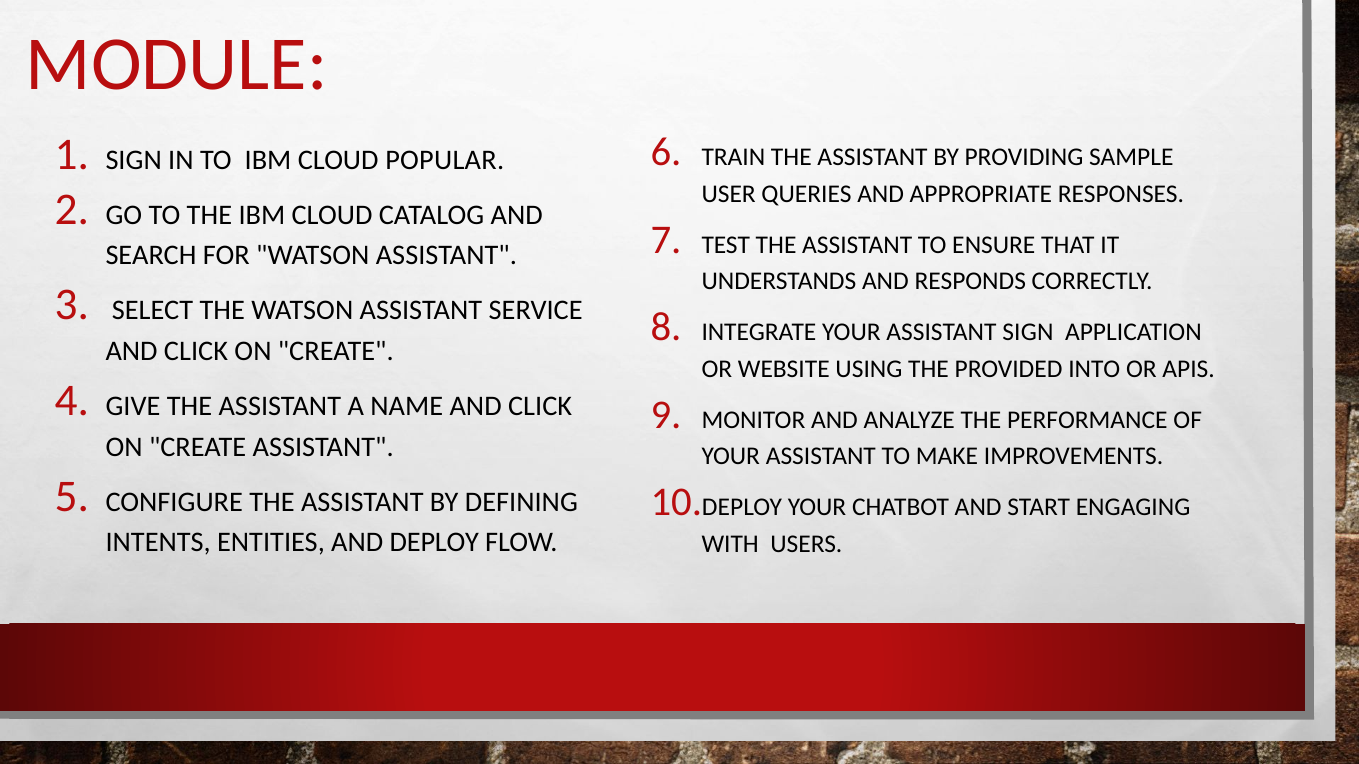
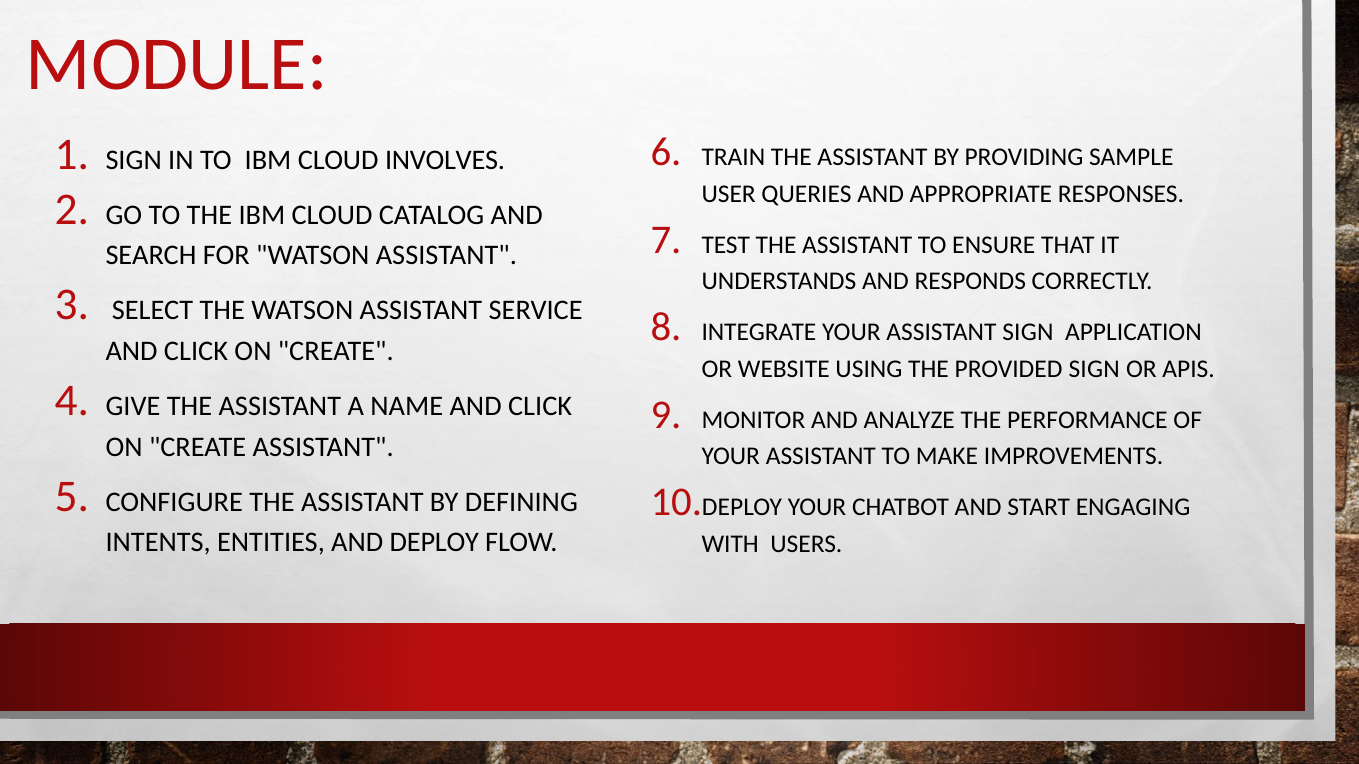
POPULAR: POPULAR -> INVOLVES (445, 160)
PROVIDED INTO: INTO -> SIGN (1094, 369)
